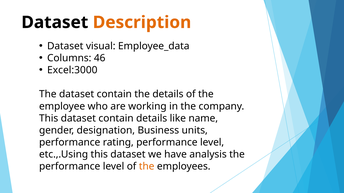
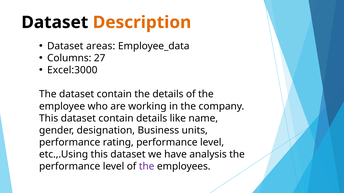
visual: visual -> areas (101, 46)
46: 46 -> 27 (100, 58)
the colour: orange -> purple (147, 167)
